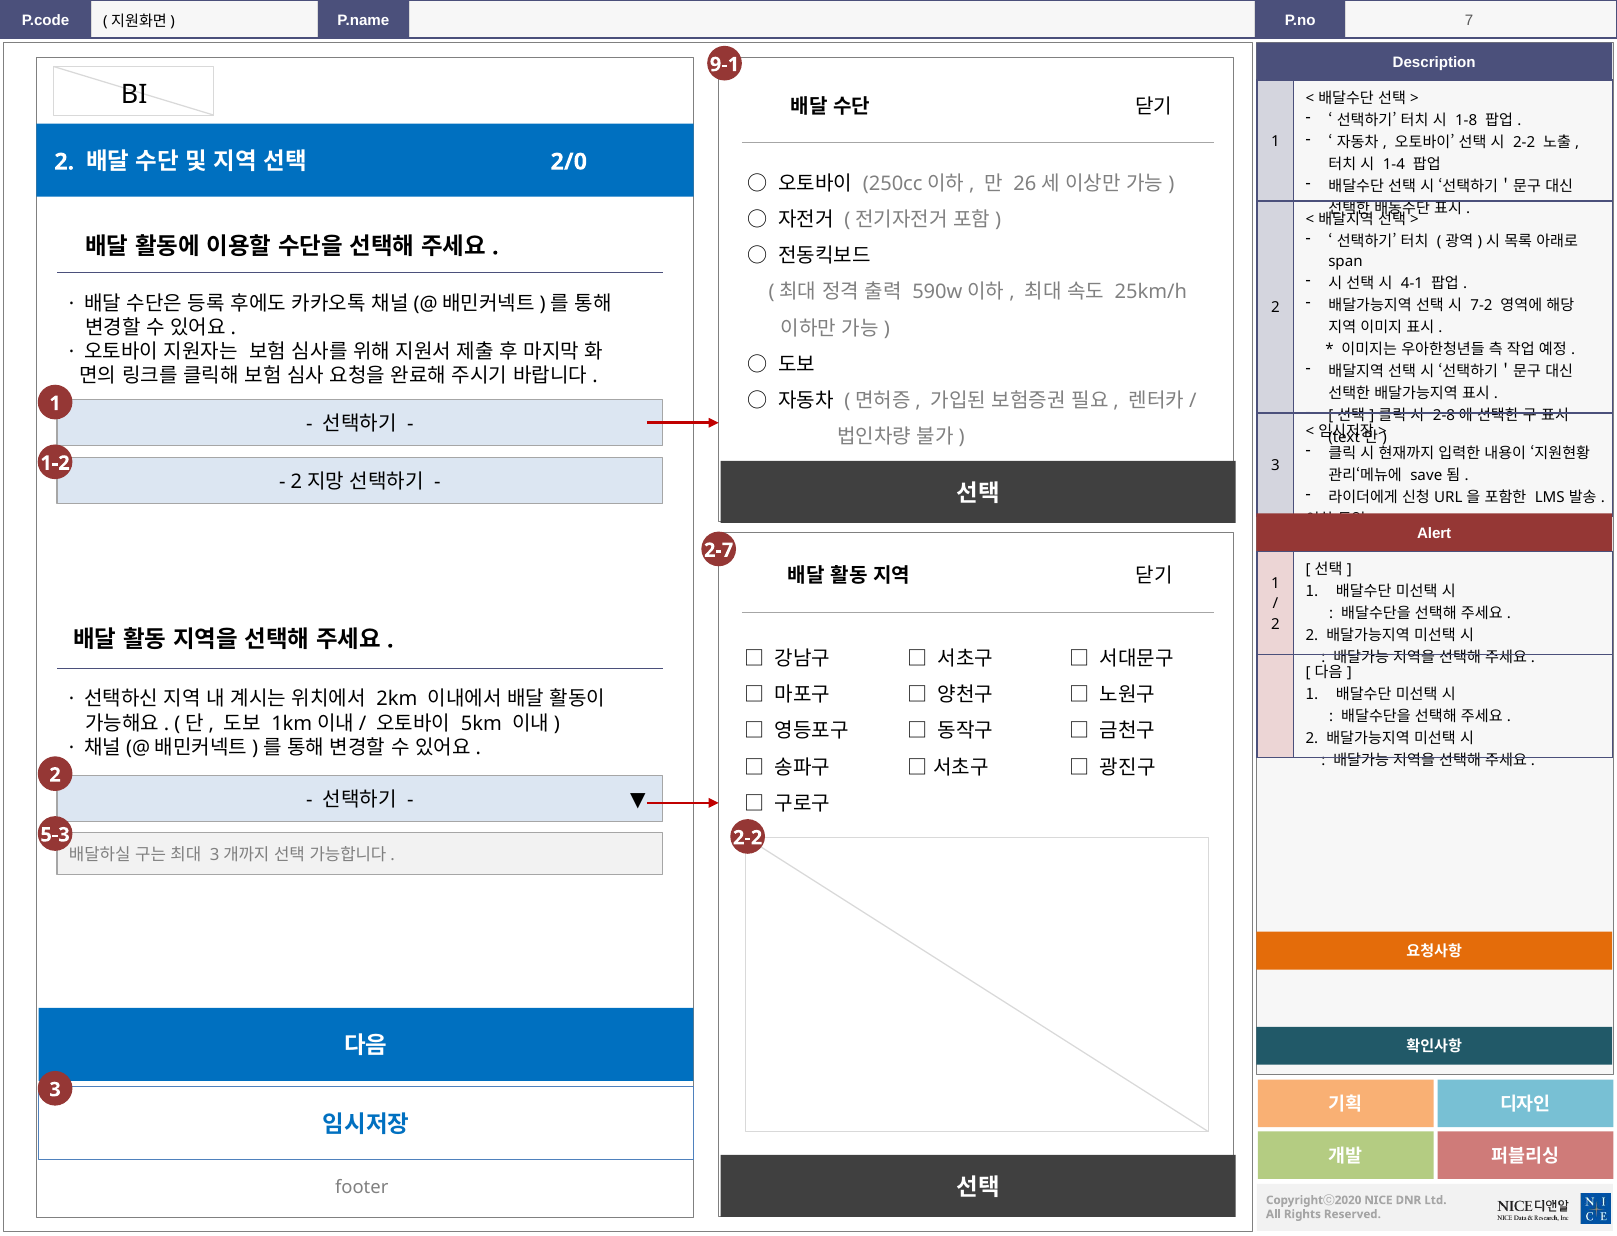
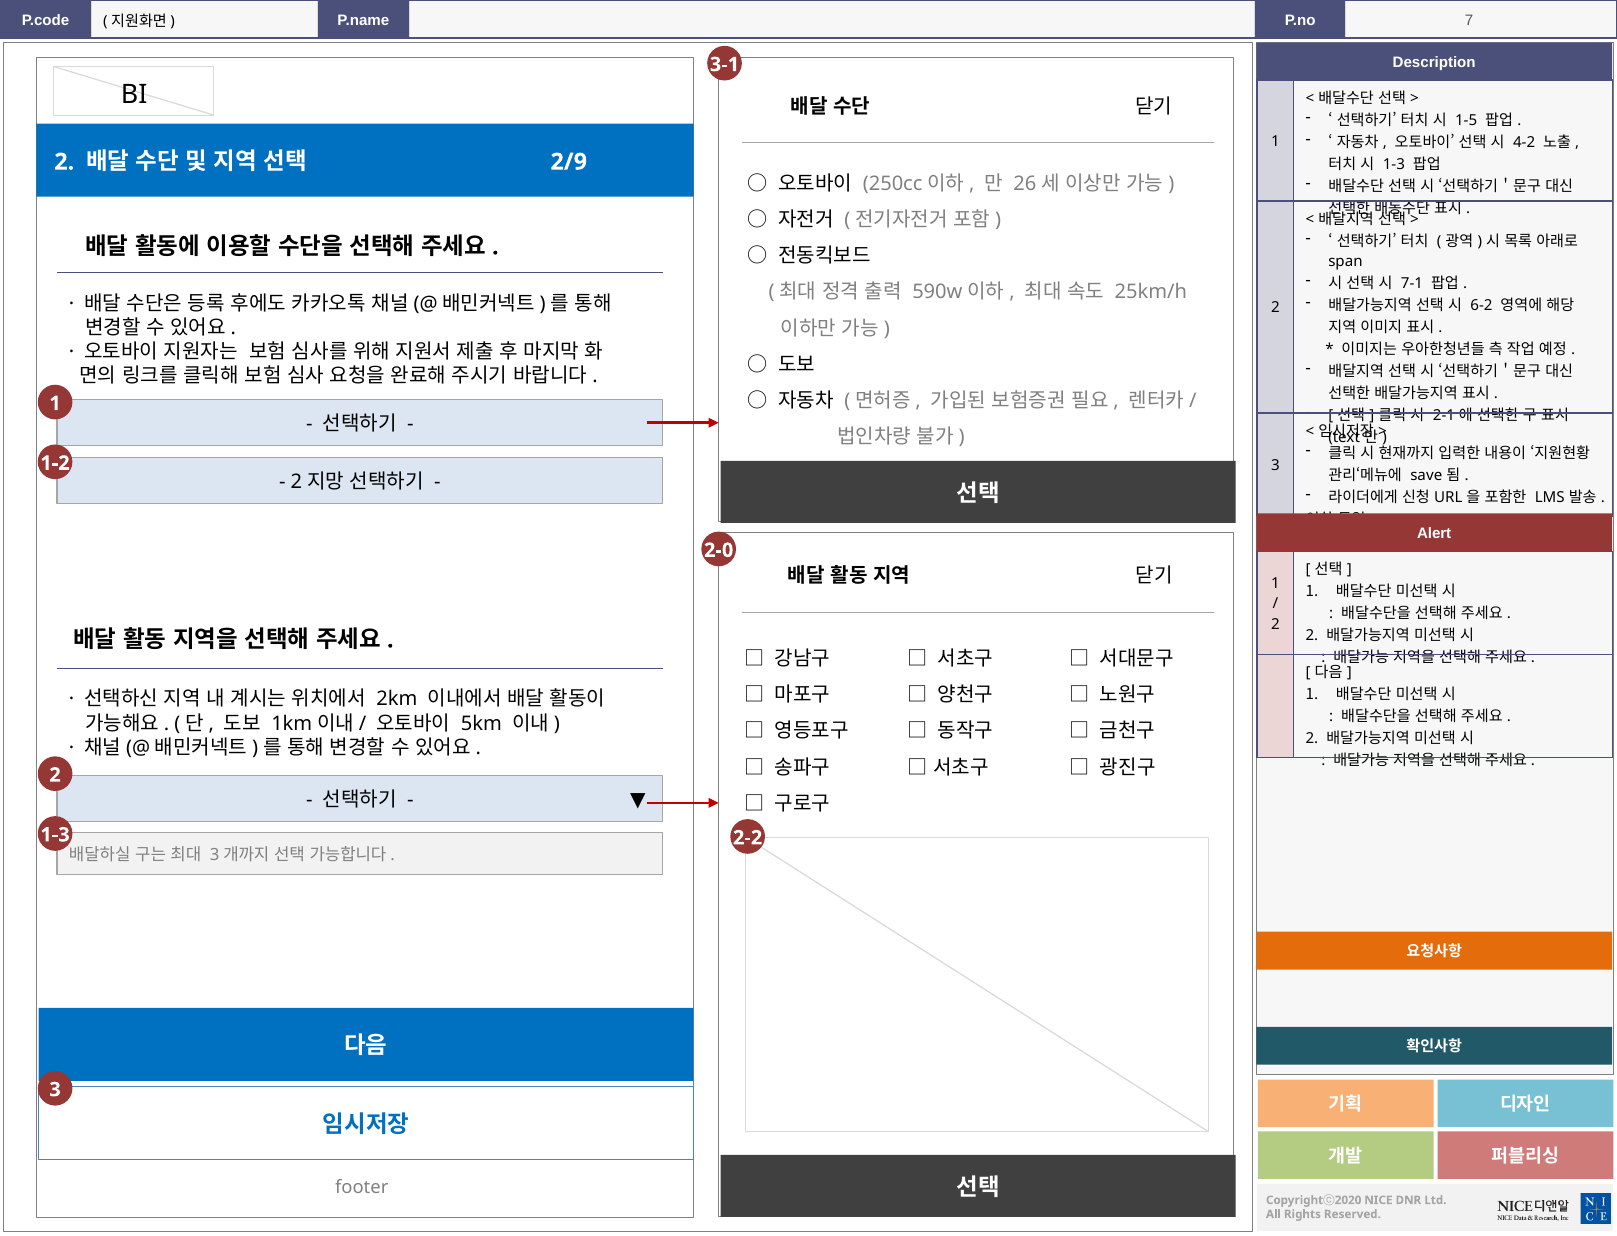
9-1: 9-1 -> 3-1 (725, 65)
1-8: 1-8 -> 1-5 (1466, 120)
2-2: 2-2 -> 4-2 (1524, 142)
2/0: 2/0 -> 2/9 (569, 162)
1-4: 1-4 -> 1-3 (1394, 164)
4-1: 4-1 -> 7-1 (1412, 284)
7-2: 7-2 -> 6-2 (1482, 306)
2-8: 2-8 -> 2-1 (1444, 416)
2-7: 2-7 -> 2-0 (719, 551)
5-3: 5-3 -> 1-3 (55, 835)
